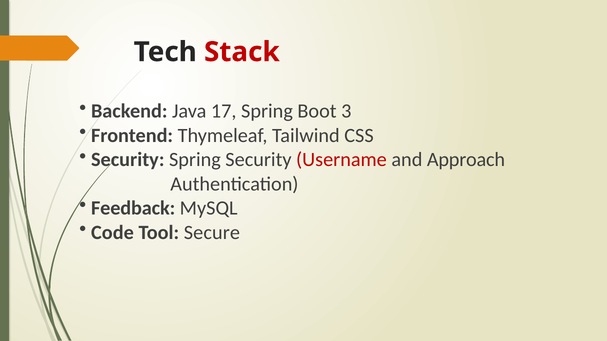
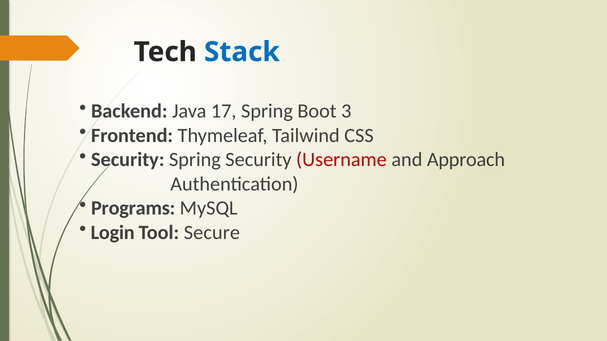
Stack colour: red -> blue (242, 52)
Feedback: Feedback -> Programs (133, 209)
Code: Code -> Login (113, 233)
